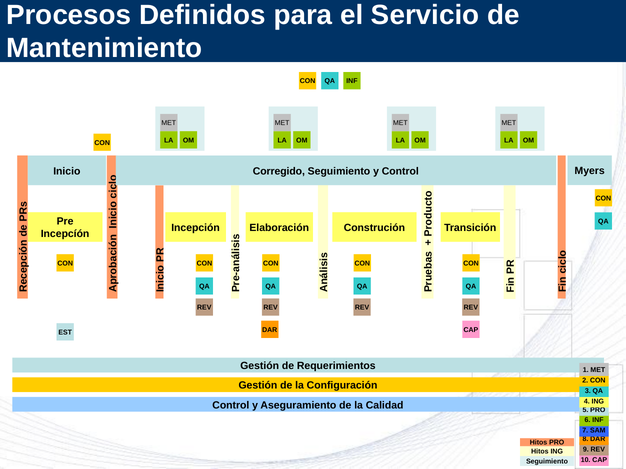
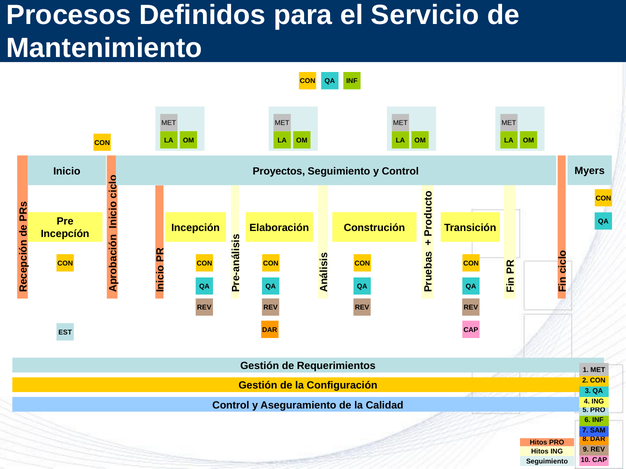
Corregido: Corregido -> Proyectos (279, 171)
